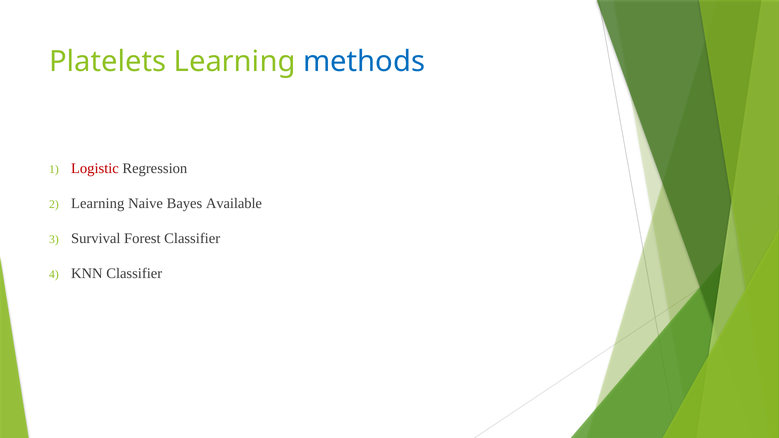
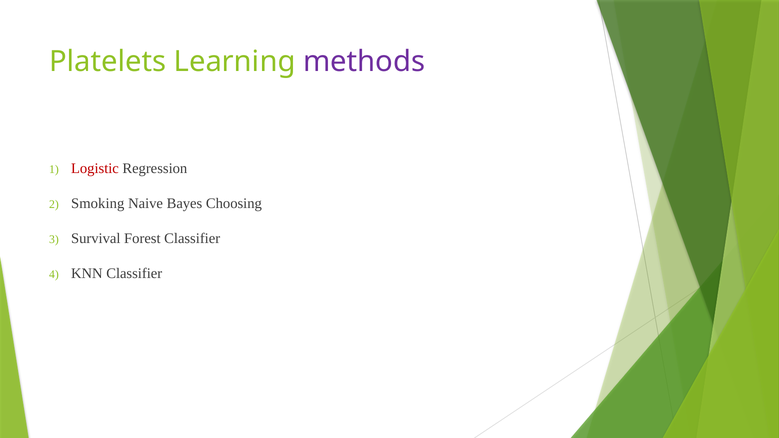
methods colour: blue -> purple (364, 61)
Learning: Learning -> Smoking (98, 203)
Available: Available -> Choosing (234, 203)
